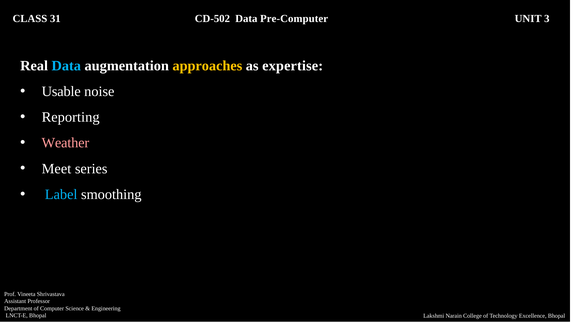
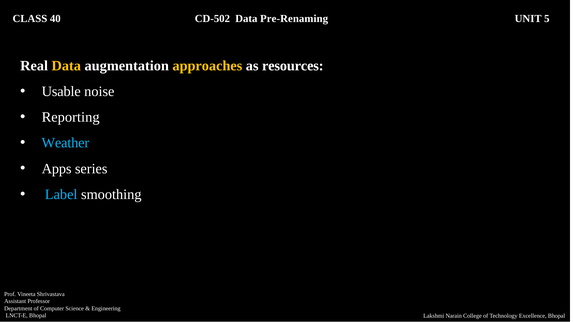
31: 31 -> 40 (55, 19)
Pre-Computer: Pre-Computer -> Pre-Renaming (294, 19)
3: 3 -> 5 (547, 19)
Data colour: light blue -> yellow (66, 66)
expertise: expertise -> resources (293, 66)
Weather colour: pink -> light blue (65, 143)
Meet: Meet -> Apps (57, 169)
